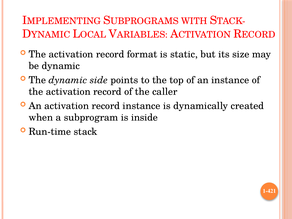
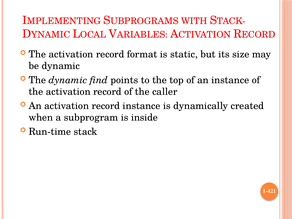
side: side -> find (99, 80)
